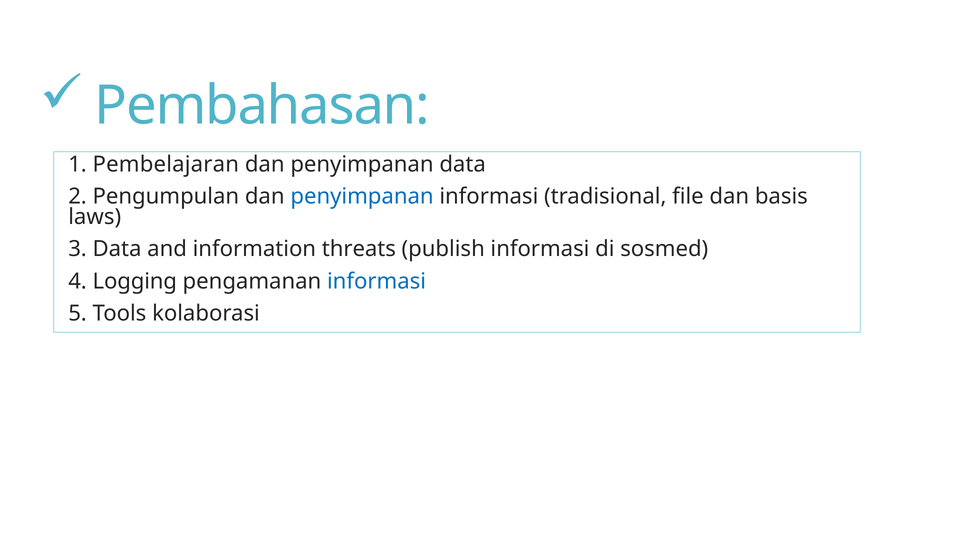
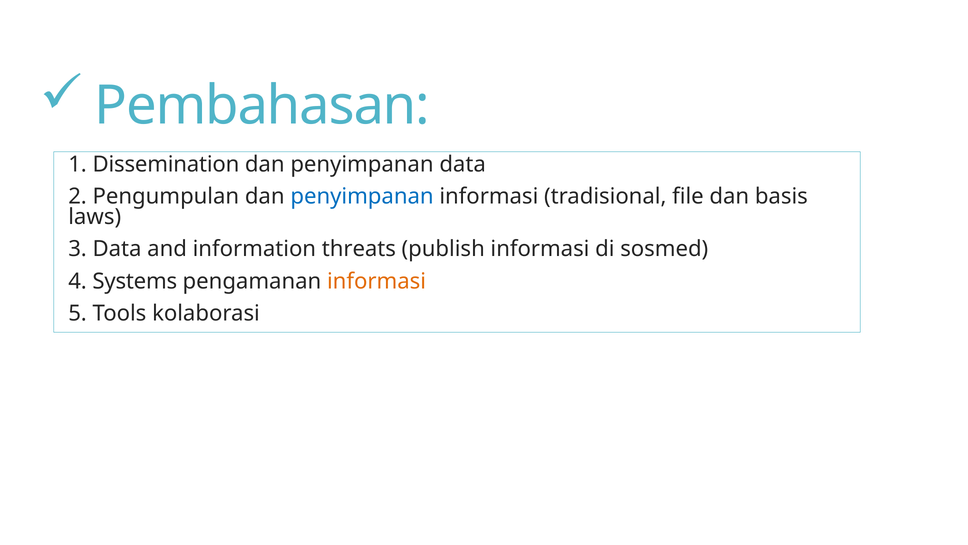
Pembelajaran: Pembelajaran -> Dissemination (166, 164)
Logging: Logging -> Systems (135, 281)
informasi colour: blue -> orange (377, 281)
